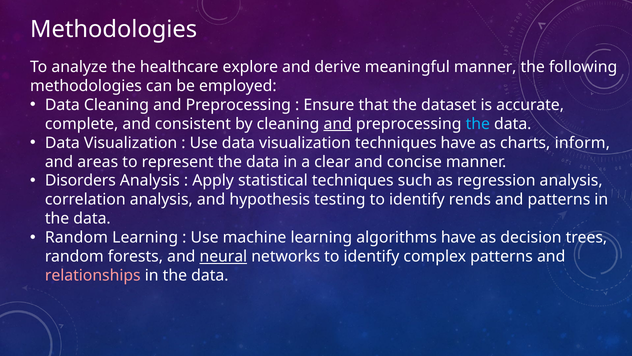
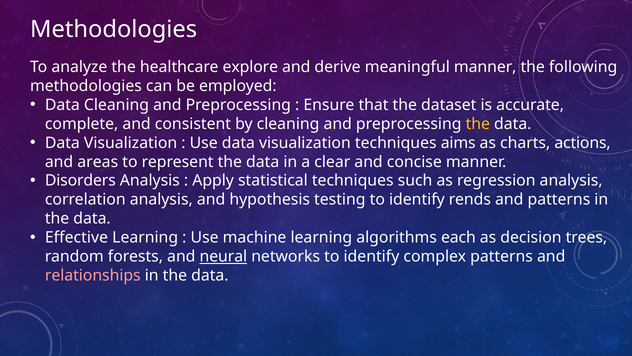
and underline: present -> none (338, 124)
the colour: light blue -> yellow (478, 124)
techniques have: have -> aims (458, 143)
inform: inform -> actions (583, 143)
Random: Random -> Effective (76, 237)
algorithms have: have -> each (458, 237)
